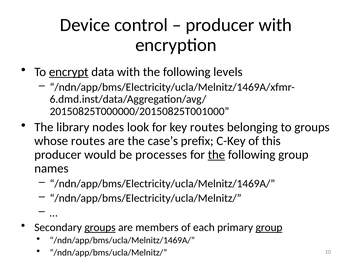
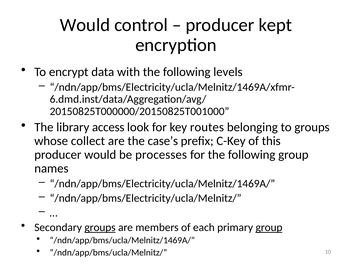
Device: Device -> Would (85, 25)
producer with: with -> kept (275, 25)
encrypt underline: present -> none (69, 72)
nodes: nodes -> access (108, 127)
whose routes: routes -> collect (88, 141)
the underline: present -> none (216, 155)
